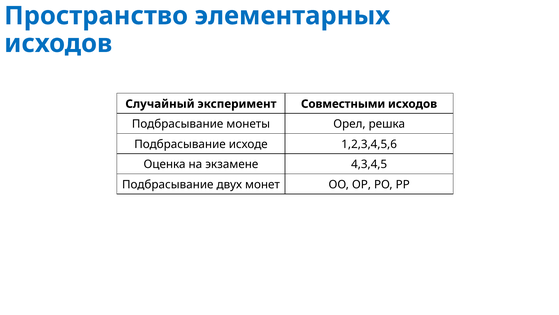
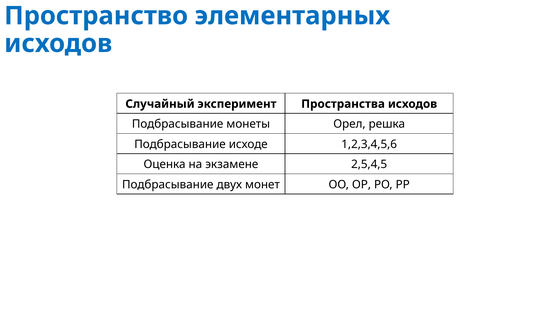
Совместными: Совместными -> Пространства (343, 104)
4,3,4,5: 4,3,4,5 -> 2,5,4,5 (369, 164)
